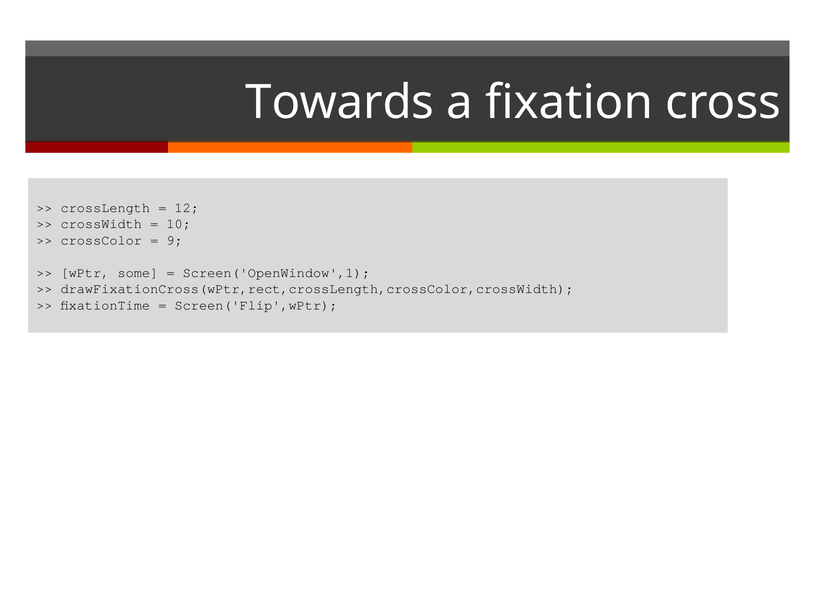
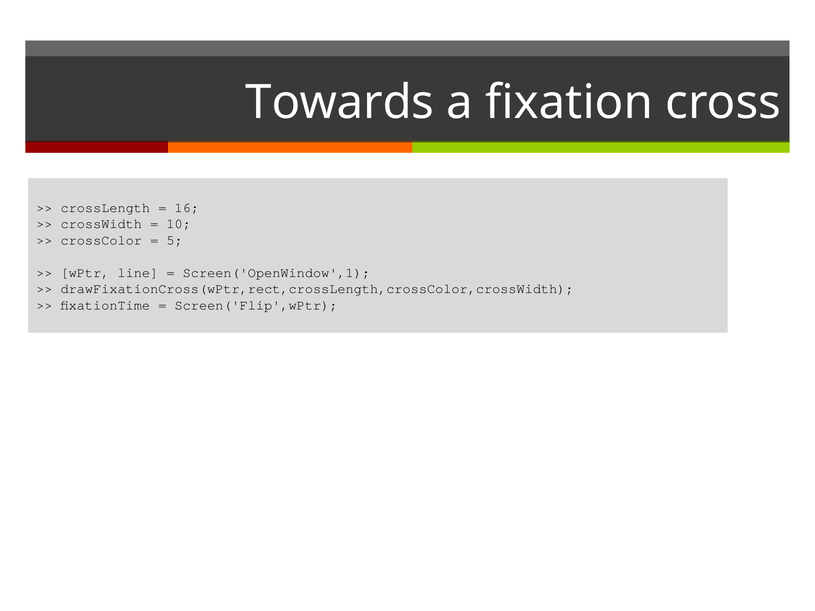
12: 12 -> 16 (187, 208)
9: 9 -> 5 (175, 240)
some: some -> line (138, 273)
